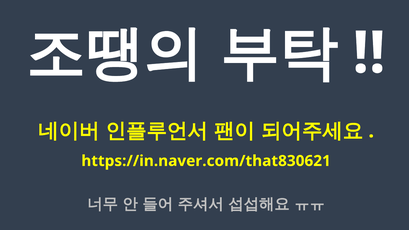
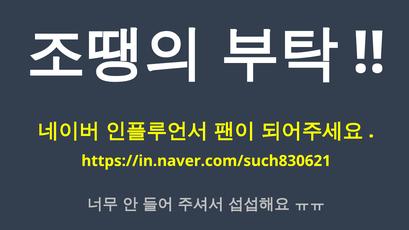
https://in.naver.com/that830621: https://in.naver.com/that830621 -> https://in.naver.com/such830621 (206, 161)
